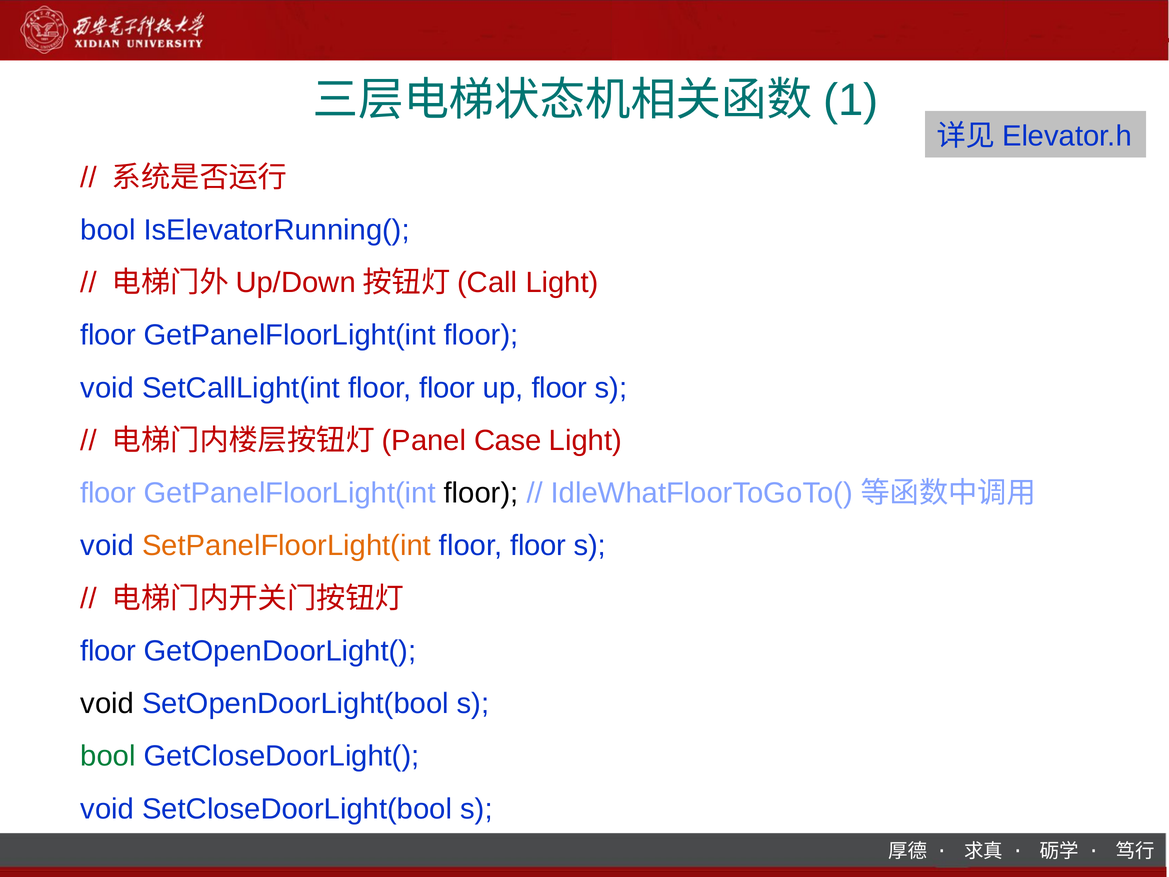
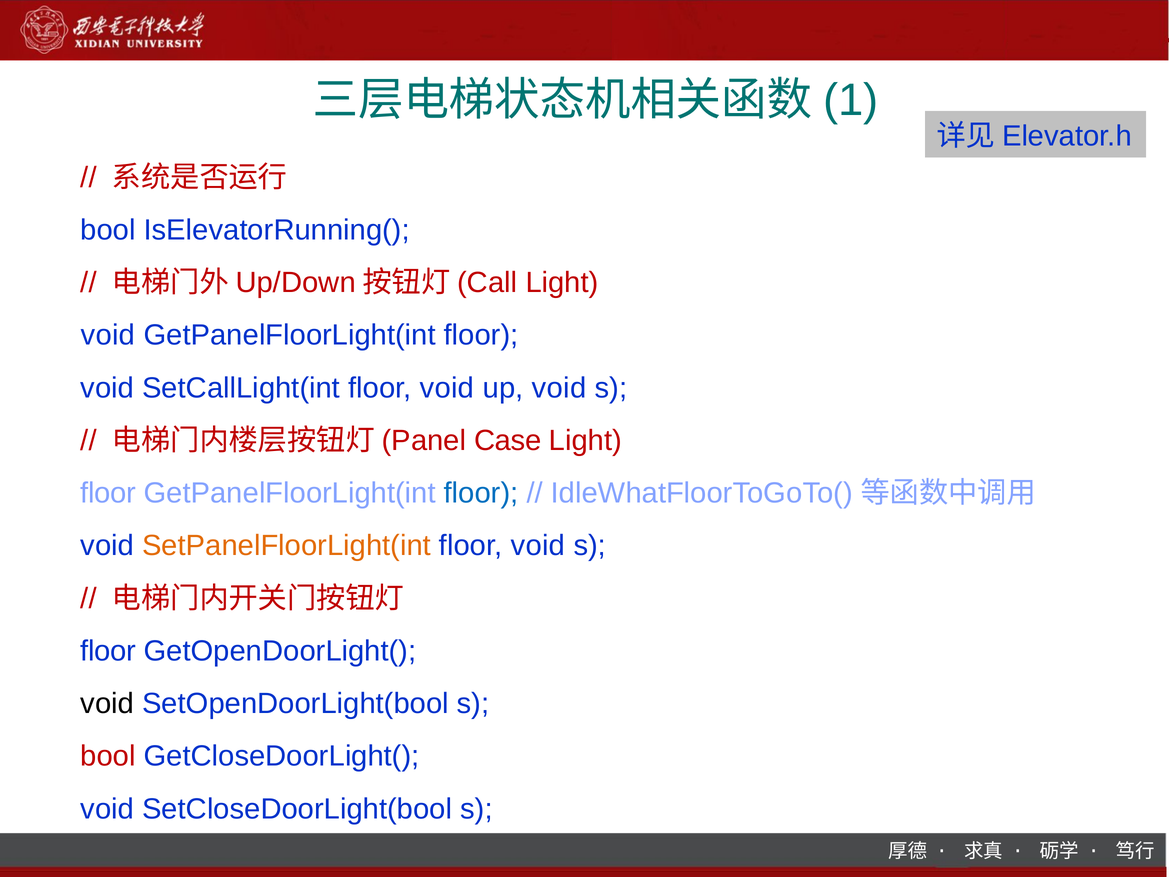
floor: floor -> void (108, 335)
SetCallLight(int floor floor: floor -> void (447, 388)
up floor: floor -> void (559, 388)
floor colour: black -> blue (481, 493)
floor: floor -> void (538, 546)
bool colour: green -> red (108, 756)
